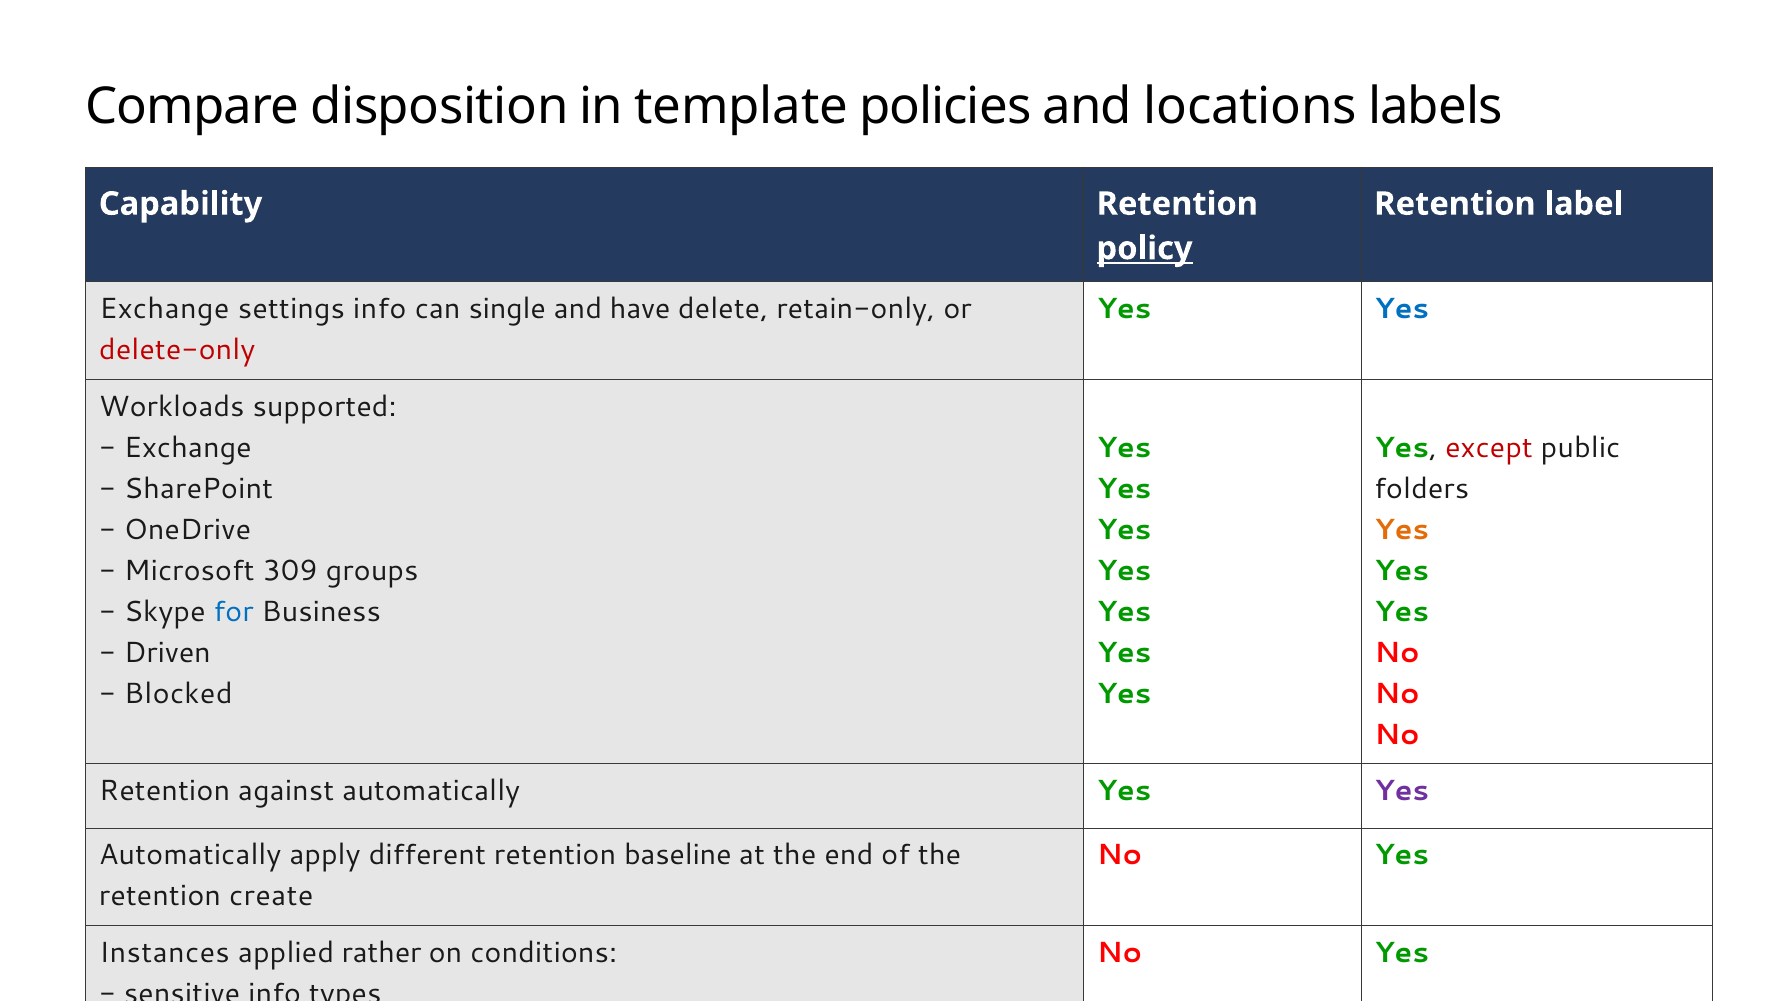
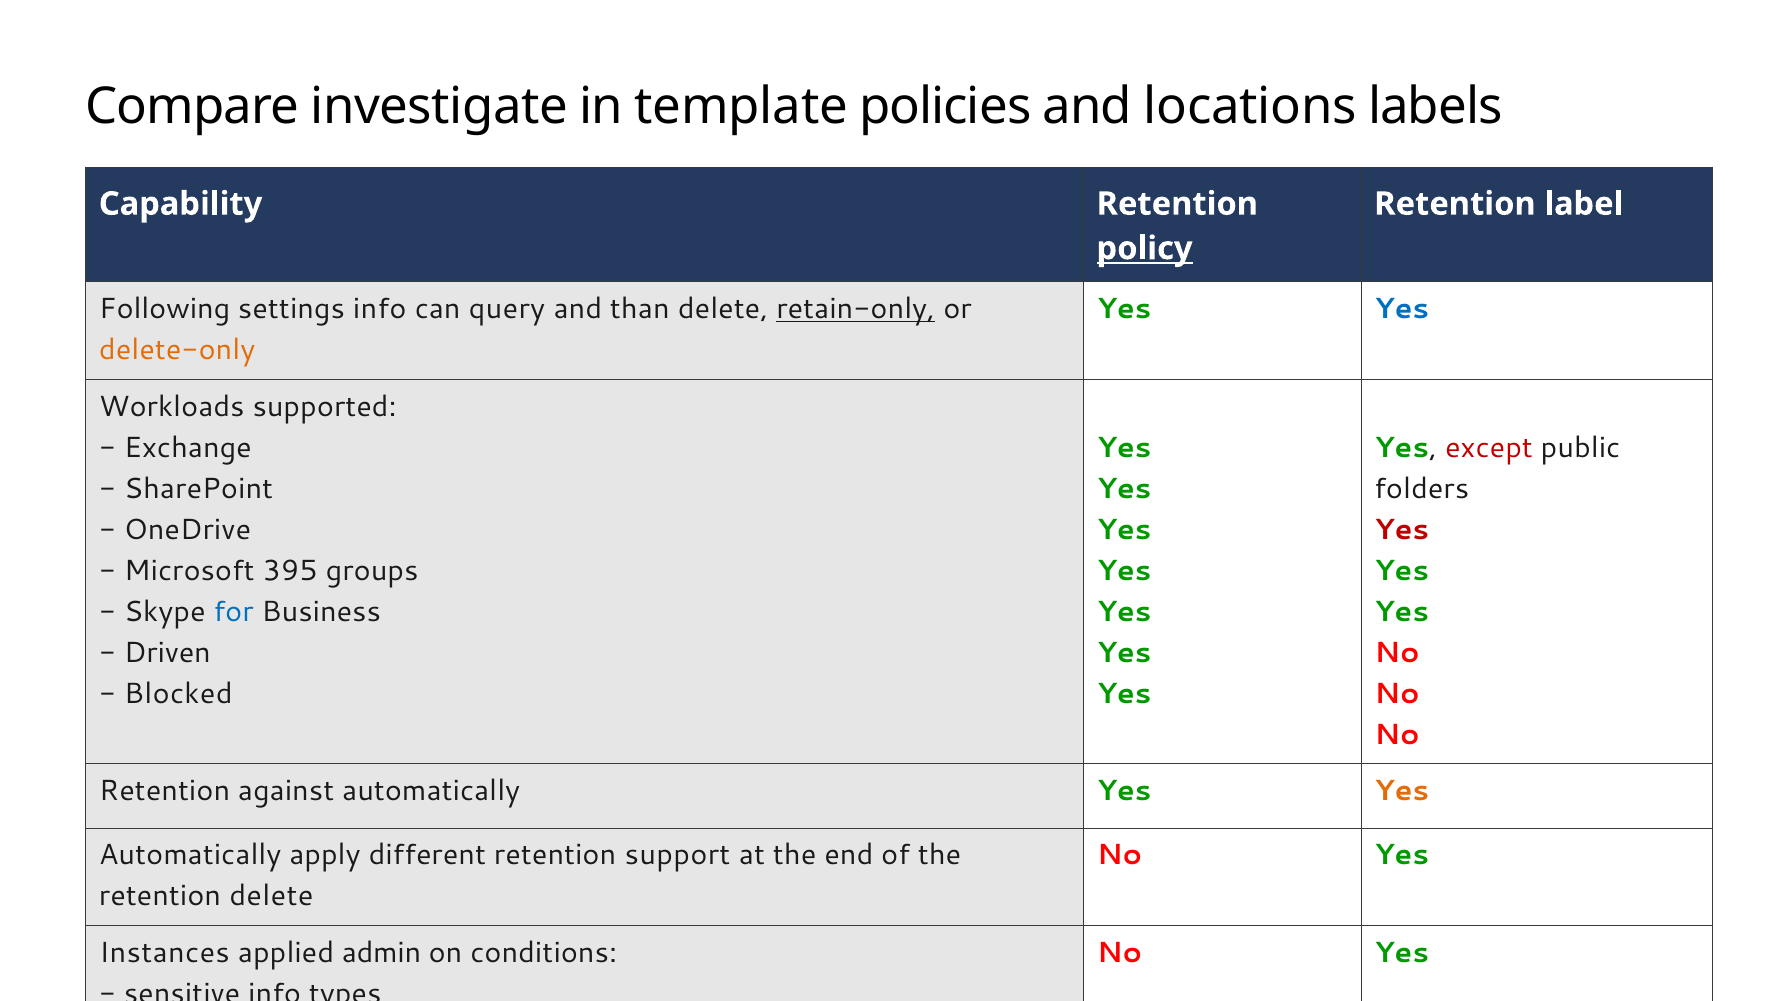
disposition: disposition -> investigate (439, 107)
Exchange: Exchange -> Following (165, 309)
single: single -> query (507, 309)
have: have -> than (640, 309)
retain-only underline: none -> present (856, 309)
delete-only colour: red -> orange (177, 350)
Yes colour: orange -> red (1402, 530)
309: 309 -> 395 (290, 571)
Yes colour: purple -> orange (1402, 791)
baseline: baseline -> support (678, 855)
retention create: create -> delete (271, 896)
rather: rather -> admin (382, 953)
